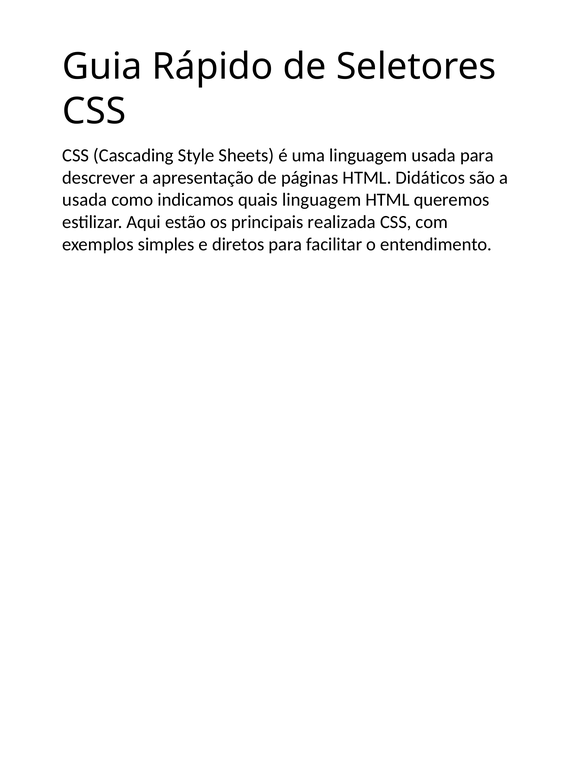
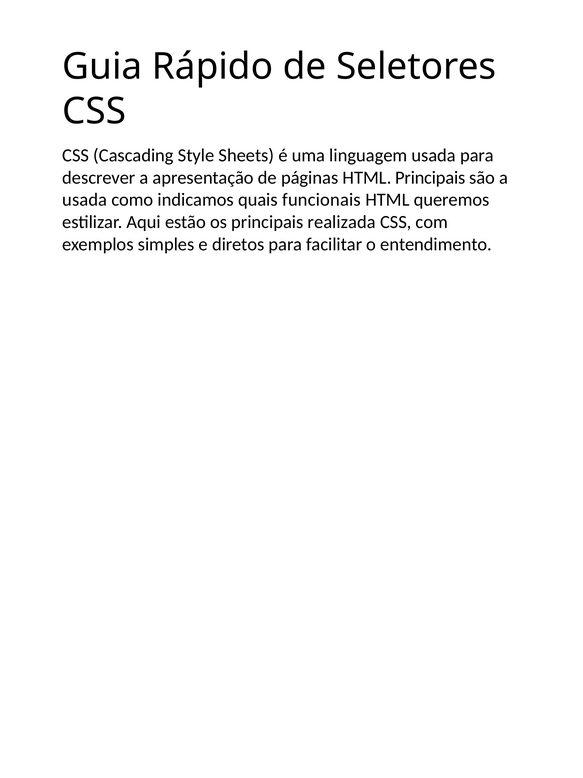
HTML Didáticos: Didáticos -> Principais (430, 177)
quais linguagem: linguagem -> funcionais (322, 200)
